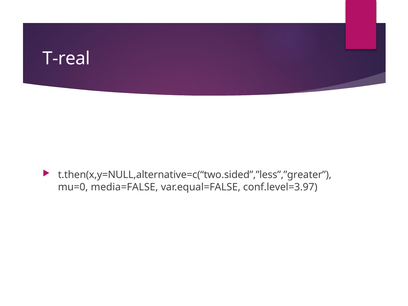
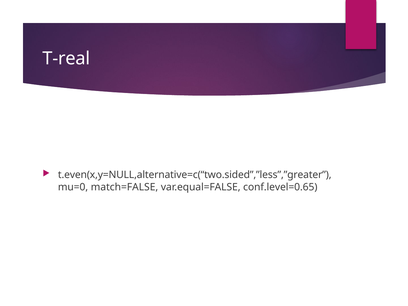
t.then(x,y=NULL,alternative=c(“two.sided”,”less”,”greater: t.then(x,y=NULL,alternative=c(“two.sided”,”less”,”greater -> t.even(x,y=NULL,alternative=c(“two.sided”,”less”,”greater (195, 175)
media=FALSE: media=FALSE -> match=FALSE (124, 187)
conf.level=3.97: conf.level=3.97 -> conf.level=0.65 (280, 187)
